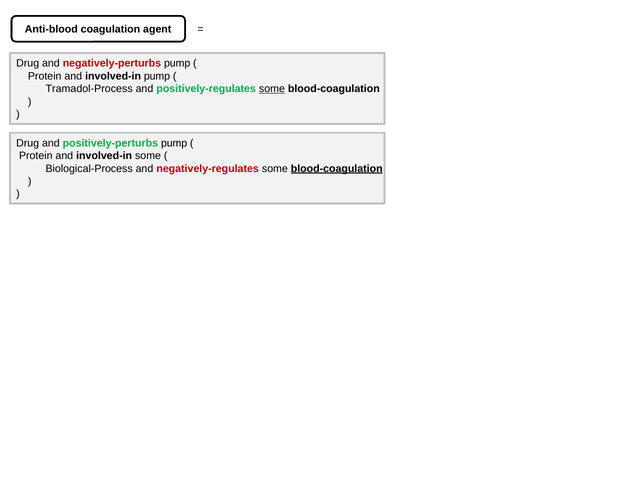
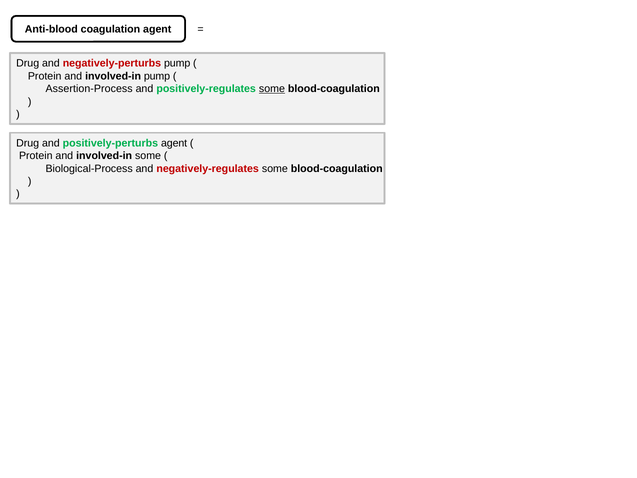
Tramadol-Process: Tramadol-Process -> Assertion-Process (89, 89)
positively-perturbs pump: pump -> agent (174, 143)
blood-coagulation underline: present -> none (337, 168)
